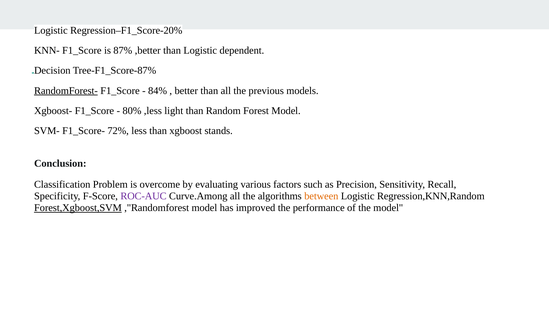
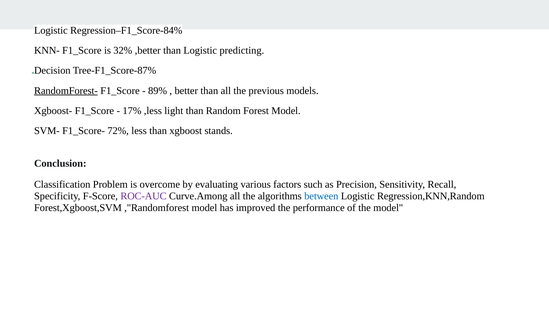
Regression–F1_Score-20%: Regression–F1_Score-20% -> Regression–F1_Score-84% (126, 30)
87%: 87% -> 32% (123, 50)
dependent: dependent -> predicting (242, 50)
84%: 84% -> 89% (158, 91)
80%: 80% -> 17% (132, 111)
between colour: orange -> blue (321, 196)
Forest,Xgboost,SVM underline: present -> none (78, 208)
